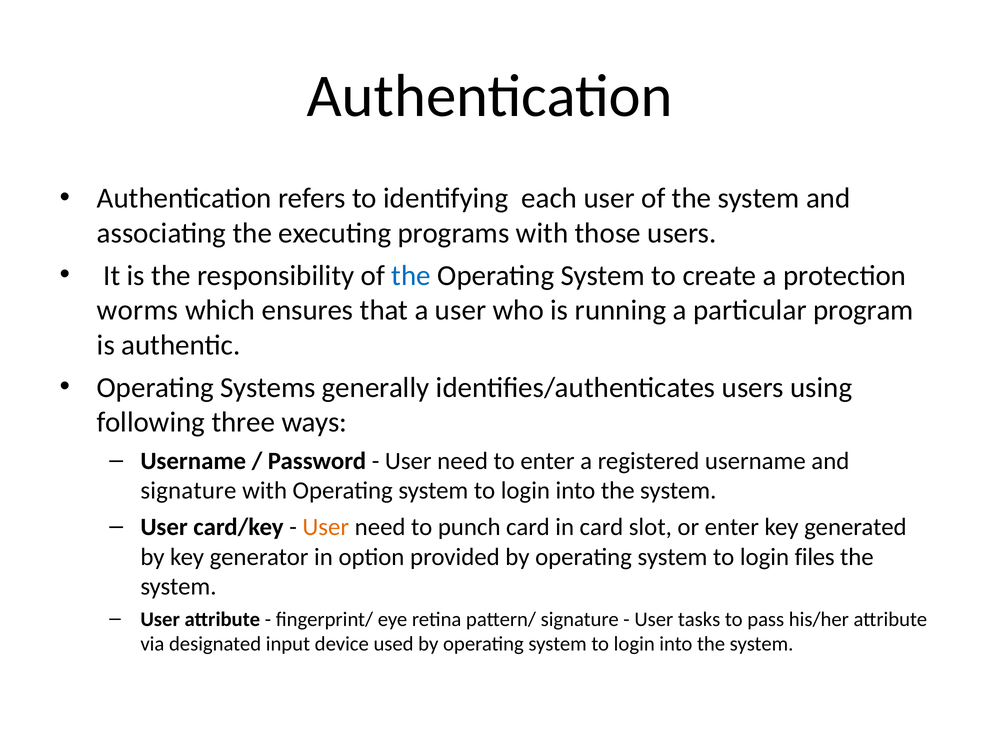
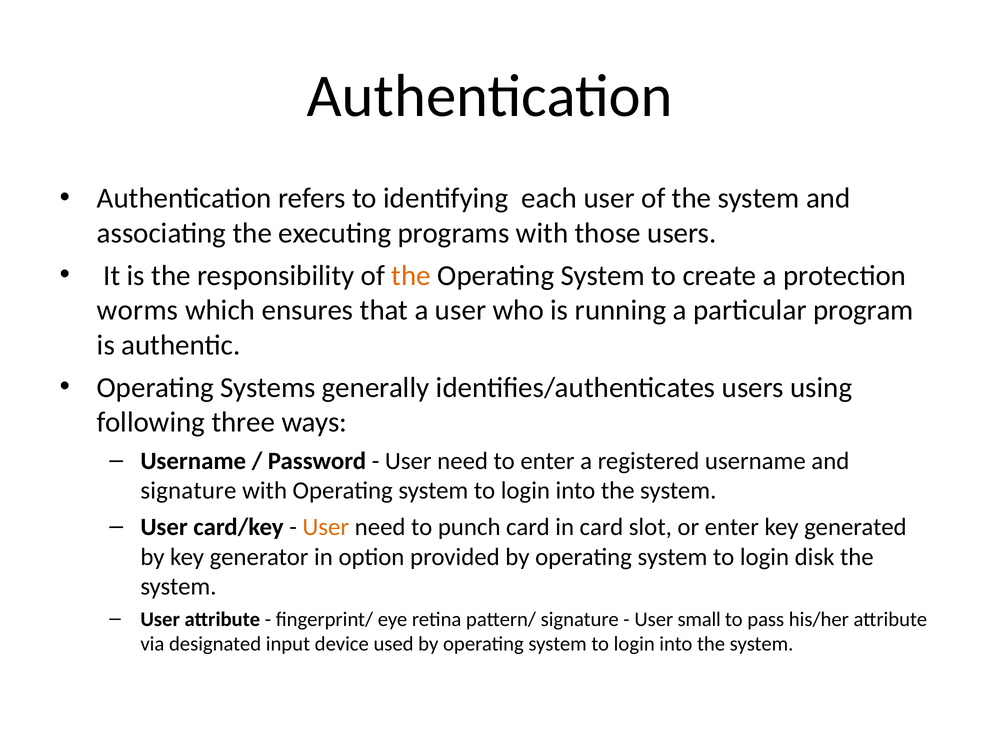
the colour: blue -> orange (411, 276)
files: files -> disk (815, 557)
tasks: tasks -> small (699, 620)
